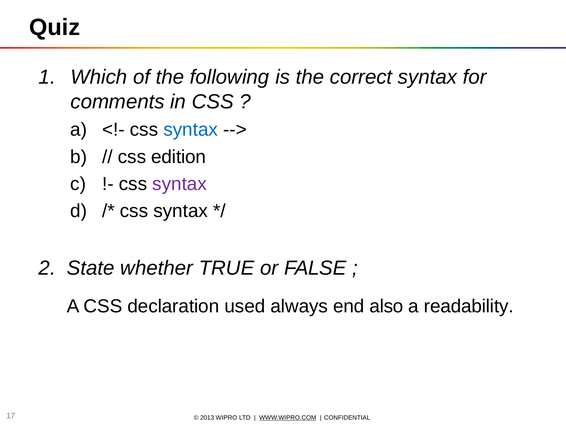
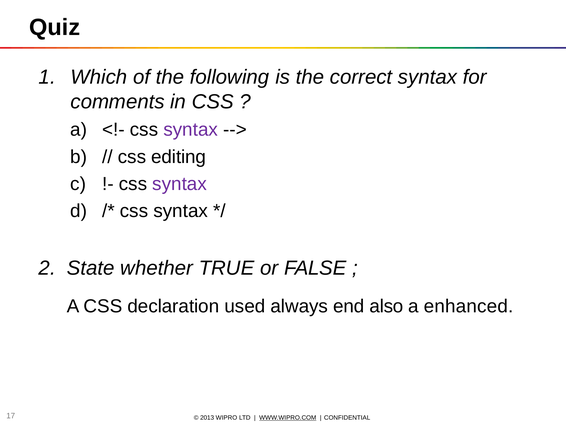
syntax colour: blue -> purple (191, 130)
edition: edition -> editing (179, 157)
readability: readability -> enhanced (469, 307)
